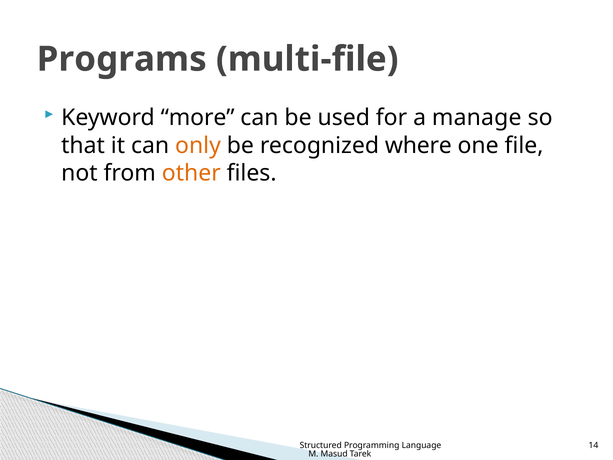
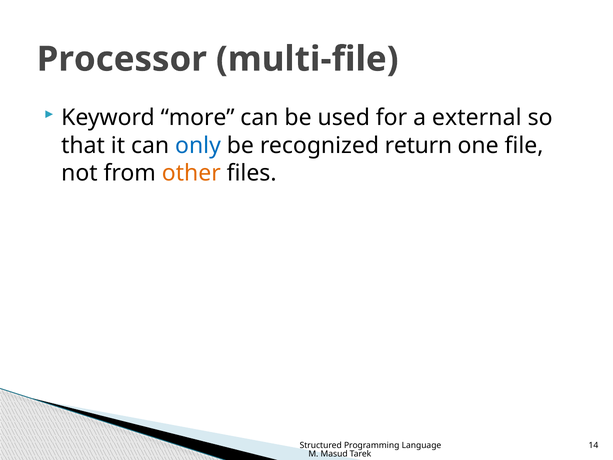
Programs: Programs -> Processor (122, 59)
manage: manage -> external (477, 118)
only colour: orange -> blue (198, 145)
where: where -> return (418, 145)
